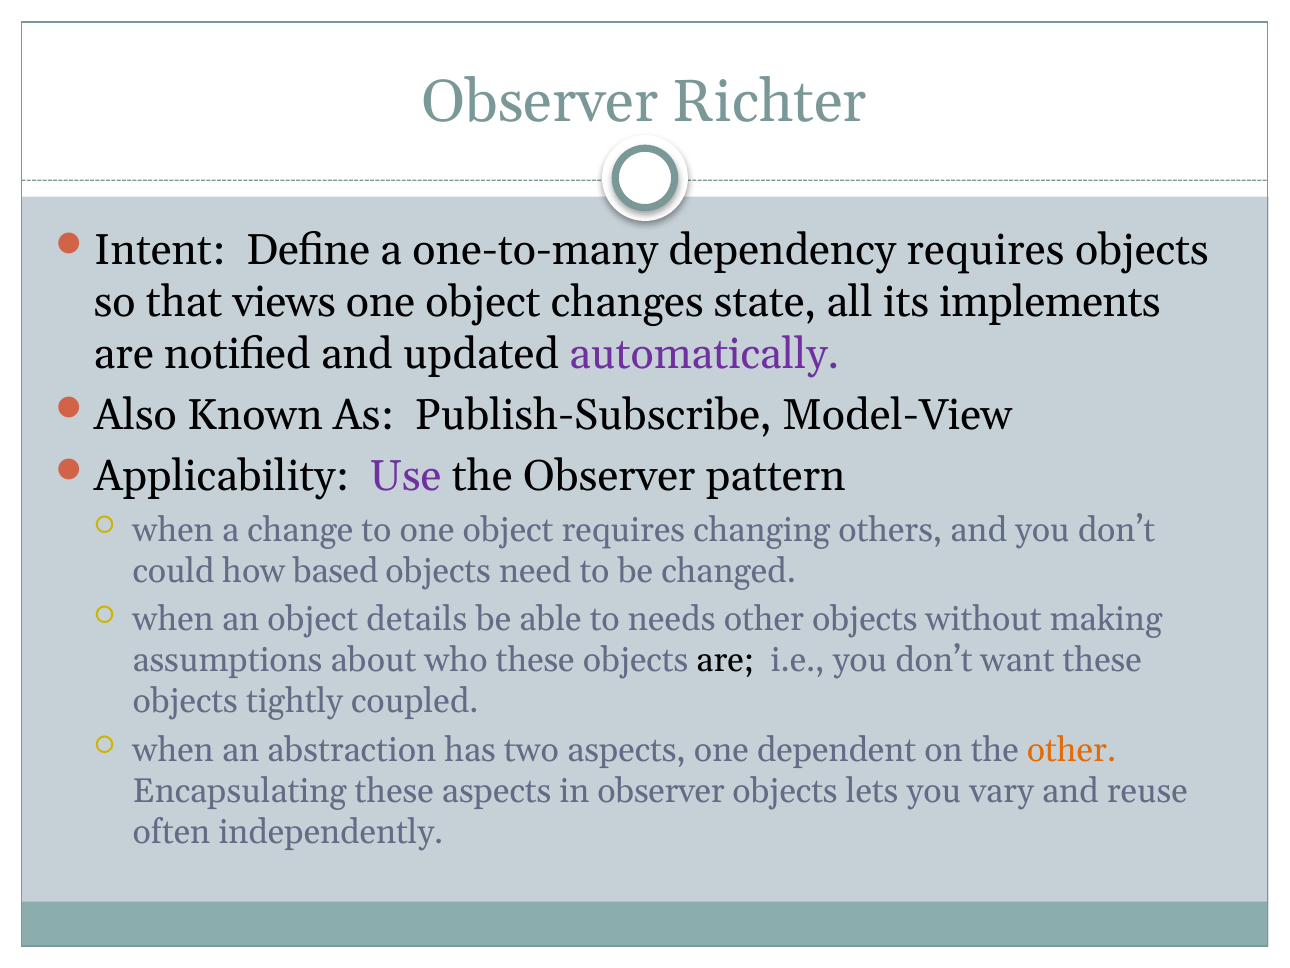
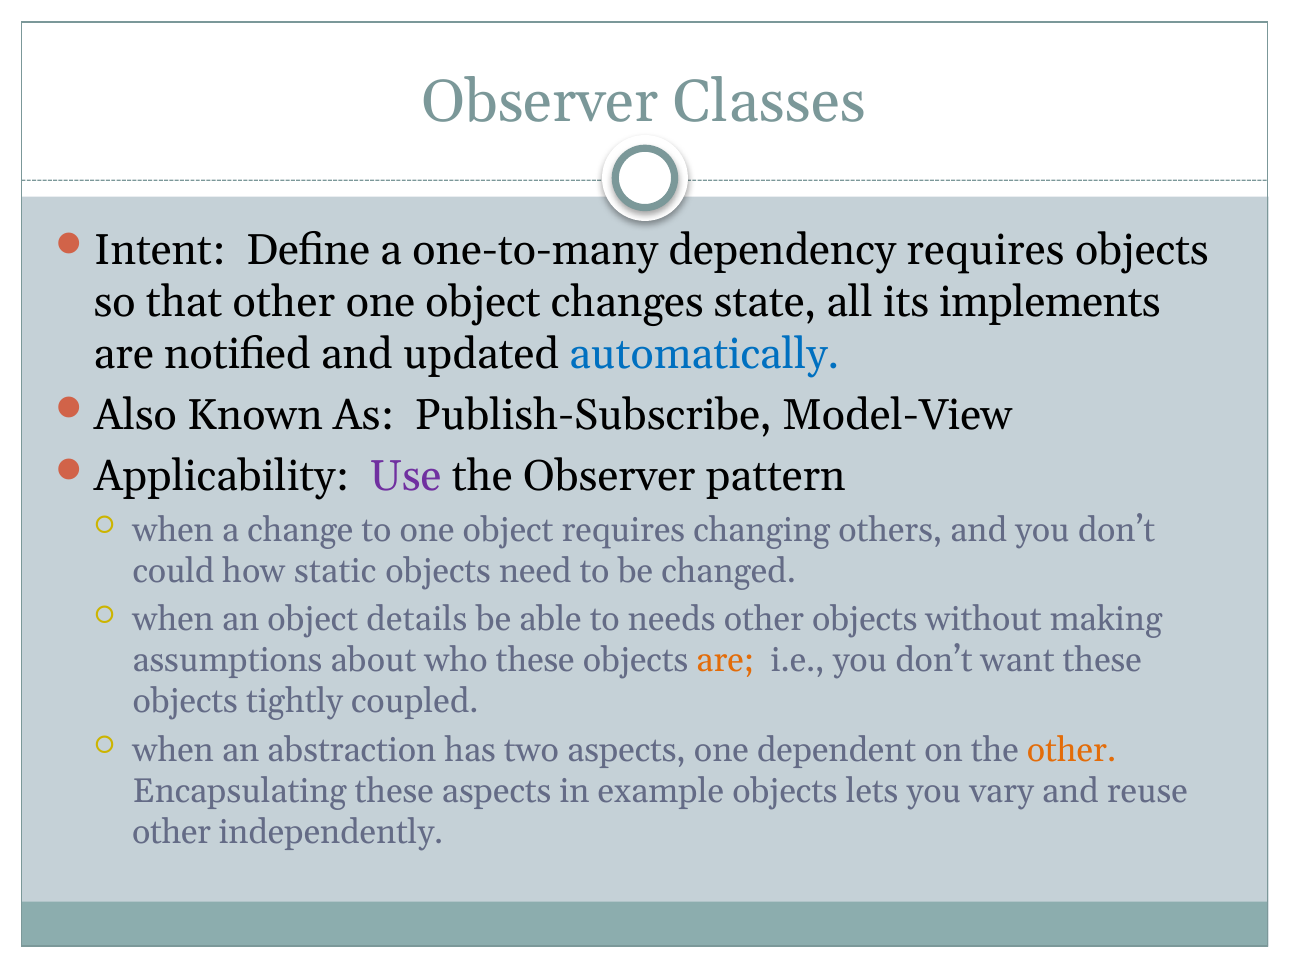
Richter: Richter -> Classes (770, 102)
that views: views -> other (284, 302)
automatically colour: purple -> blue (704, 354)
based: based -> static (335, 571)
are colour: black -> orange (725, 660)
in observer: observer -> example (661, 791)
often: often -> other (172, 831)
